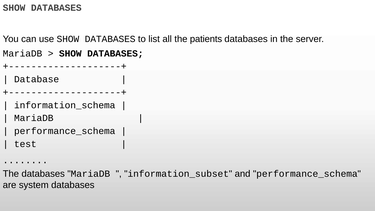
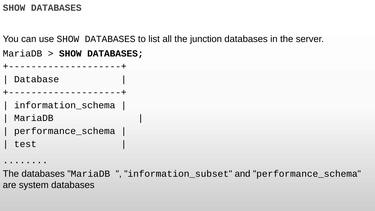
patients: patients -> junction (206, 39)
